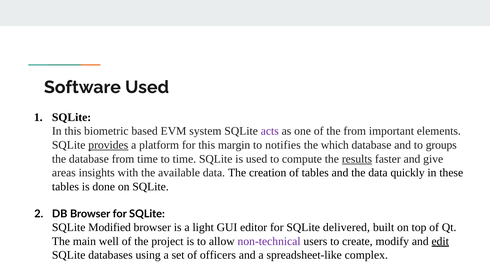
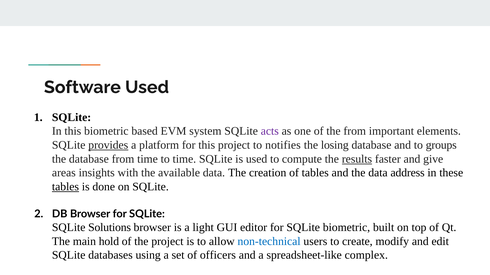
this margin: margin -> project (234, 145)
which: which -> losing (335, 145)
quickly: quickly -> address (408, 173)
tables underline: none -> present (65, 187)
Modified: Modified -> Solutions (110, 228)
SQLite delivered: delivered -> biometric (346, 228)
well: well -> hold (109, 242)
non-technical colour: purple -> blue (269, 242)
edit underline: present -> none (440, 242)
